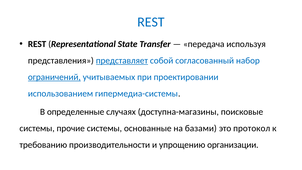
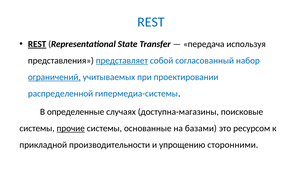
REST underline: none -> present (37, 44)
использованием: использованием -> распределенной (61, 93)
прочие underline: none -> present (71, 128)
протокол: протокол -> ресурсом (252, 128)
требованию: требованию -> прикладной (43, 145)
организации: организации -> сторонними (233, 145)
